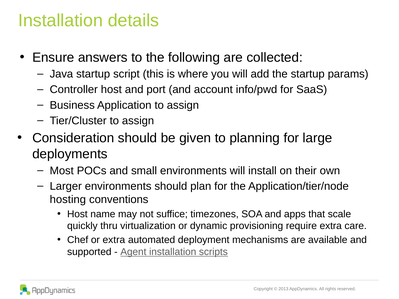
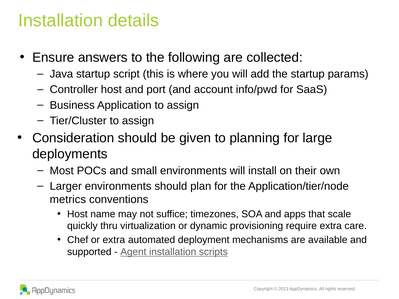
hosting: hosting -> metrics (68, 200)
